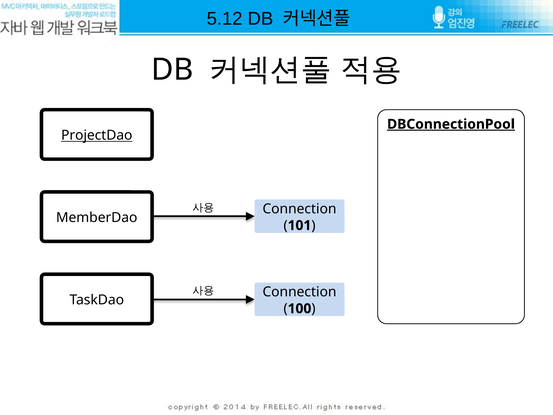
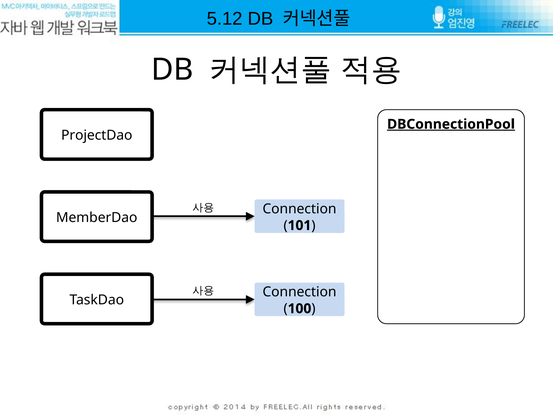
ProjectDao underline: present -> none (97, 135)
